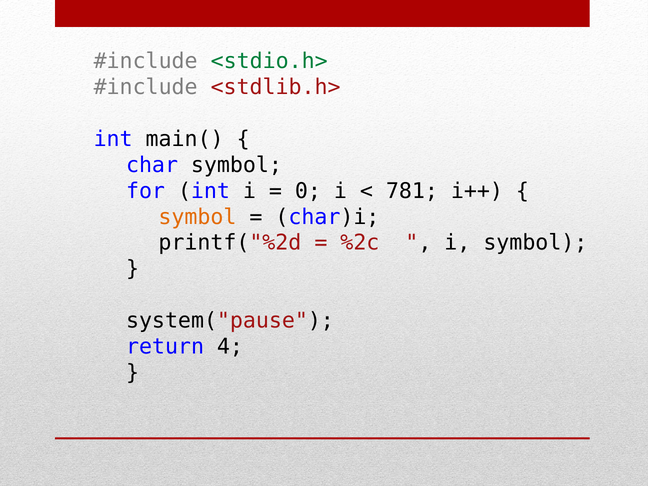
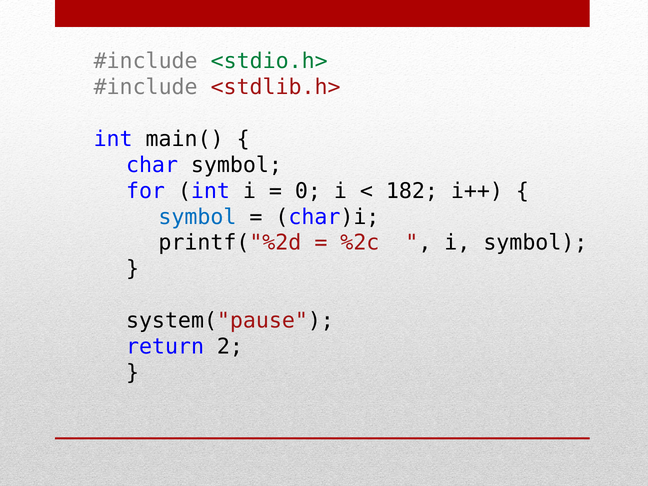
781: 781 -> 182 (412, 191)
symbol colour: orange -> blue (197, 217)
4: 4 -> 2 (230, 346)
